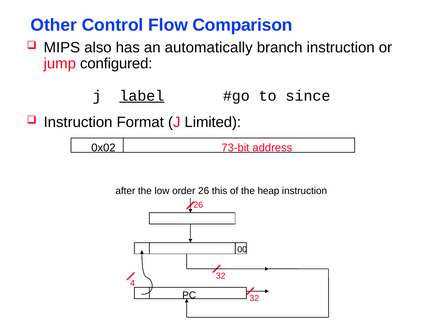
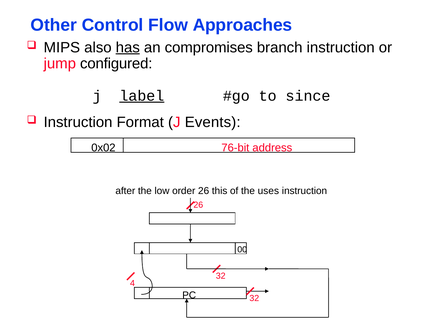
Comparison: Comparison -> Approaches (242, 25)
has underline: none -> present (128, 47)
automatically: automatically -> compromises (209, 47)
Limited: Limited -> Events (213, 122)
73-bit: 73-bit -> 76-bit (235, 148)
heap: heap -> uses (268, 191)
